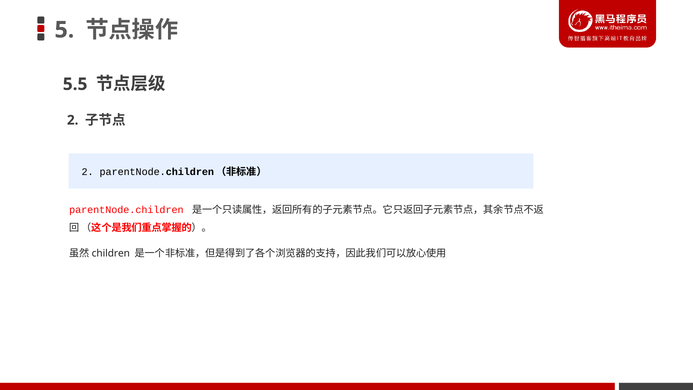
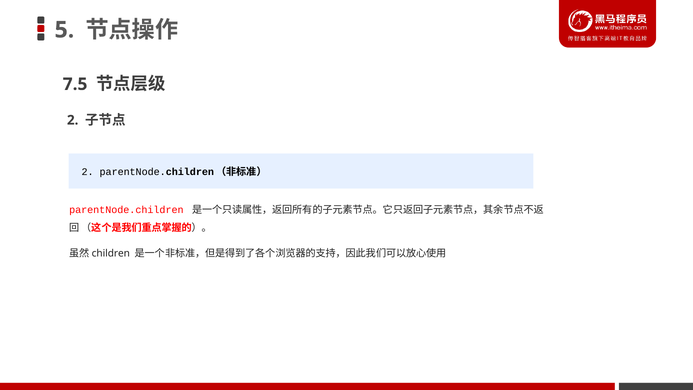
5.5: 5.5 -> 7.5 (75, 84)
